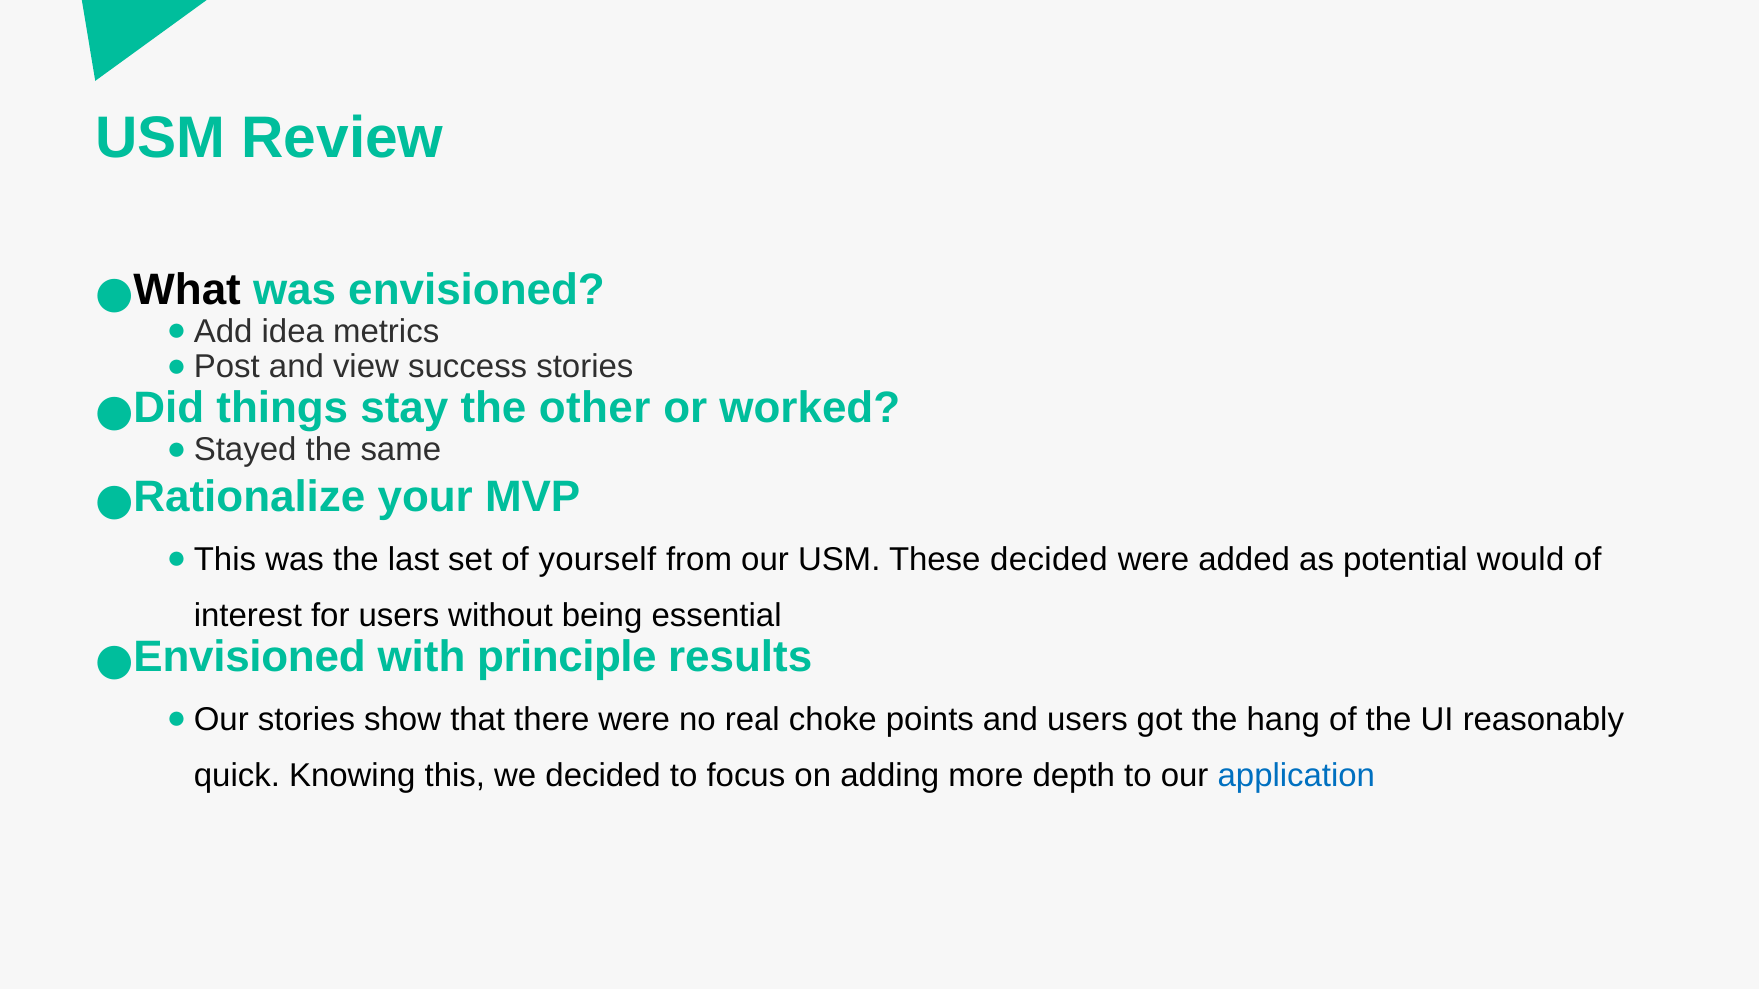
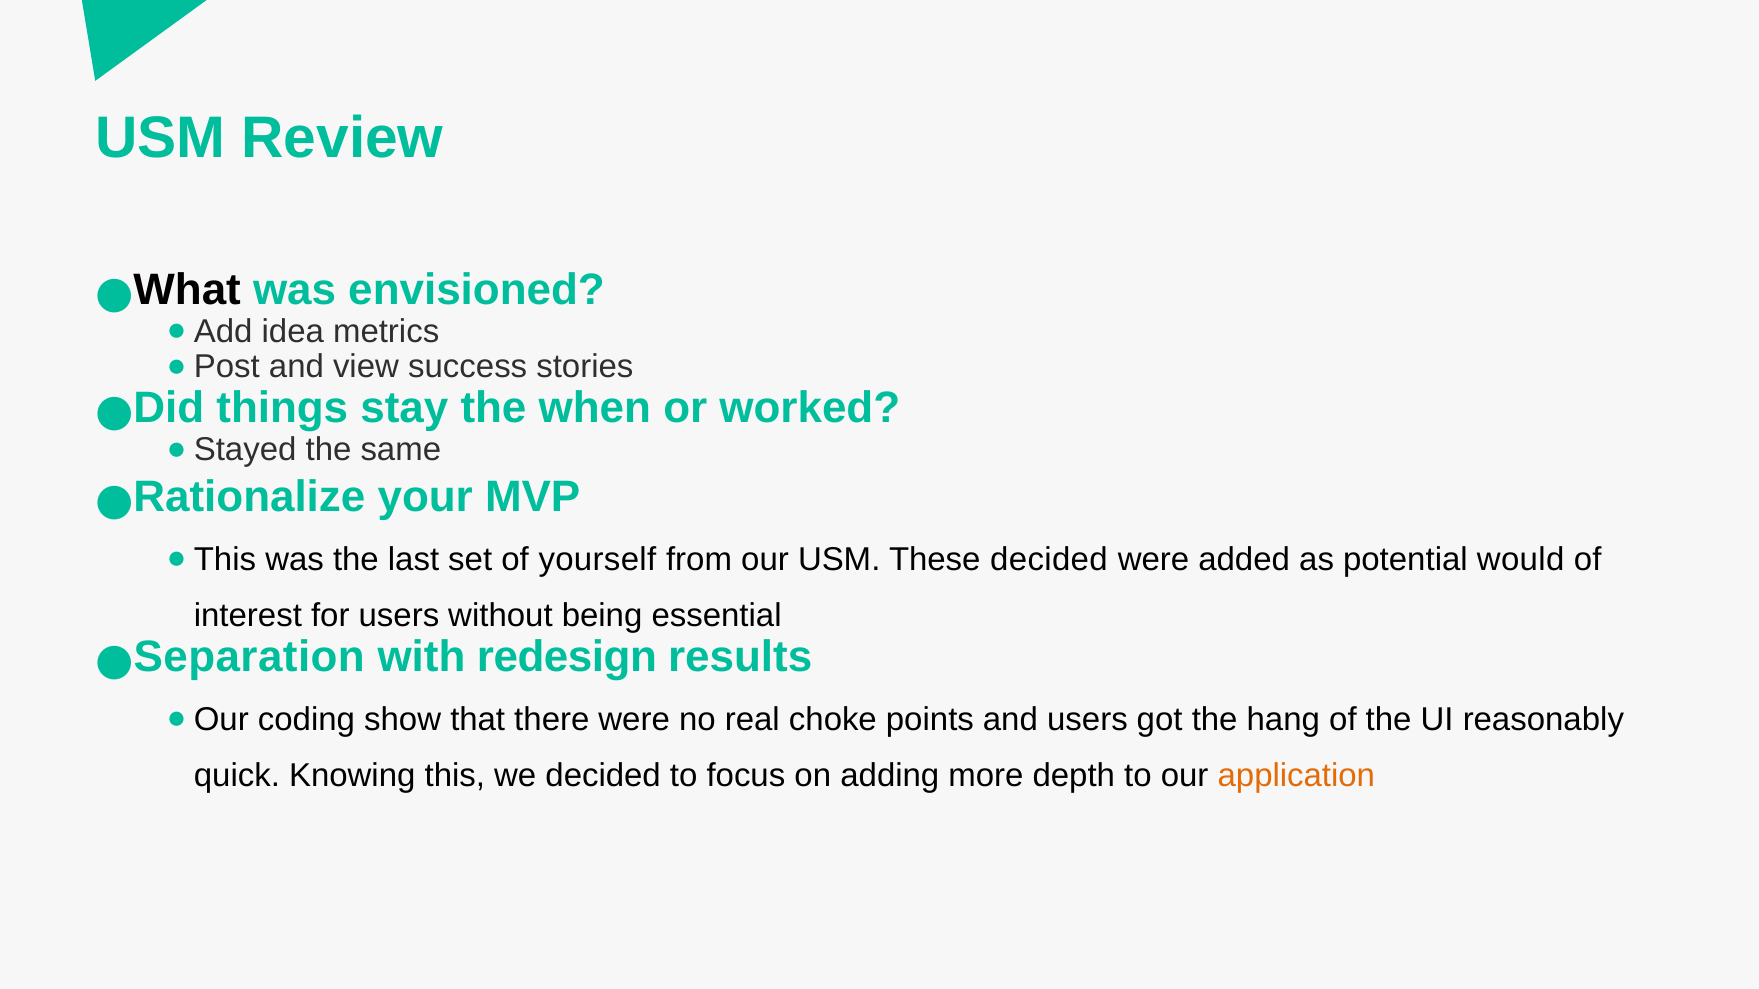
other: other -> when (595, 409)
Envisioned: Envisioned -> Separation (249, 657)
principle: principle -> redesign (567, 657)
stories: stories -> coding (306, 720)
application colour: blue -> orange (1296, 776)
